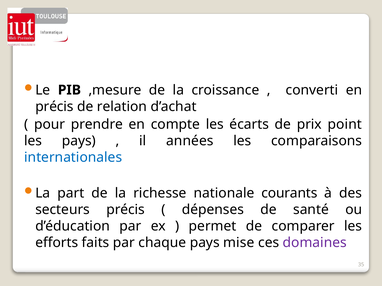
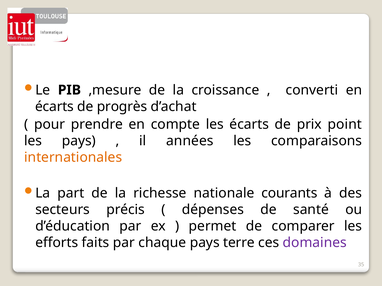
précis: précis -> écarts (54, 107)
relation: relation -> progrès (122, 107)
internationales colour: blue -> orange (73, 158)
mise: mise -> terre (239, 243)
